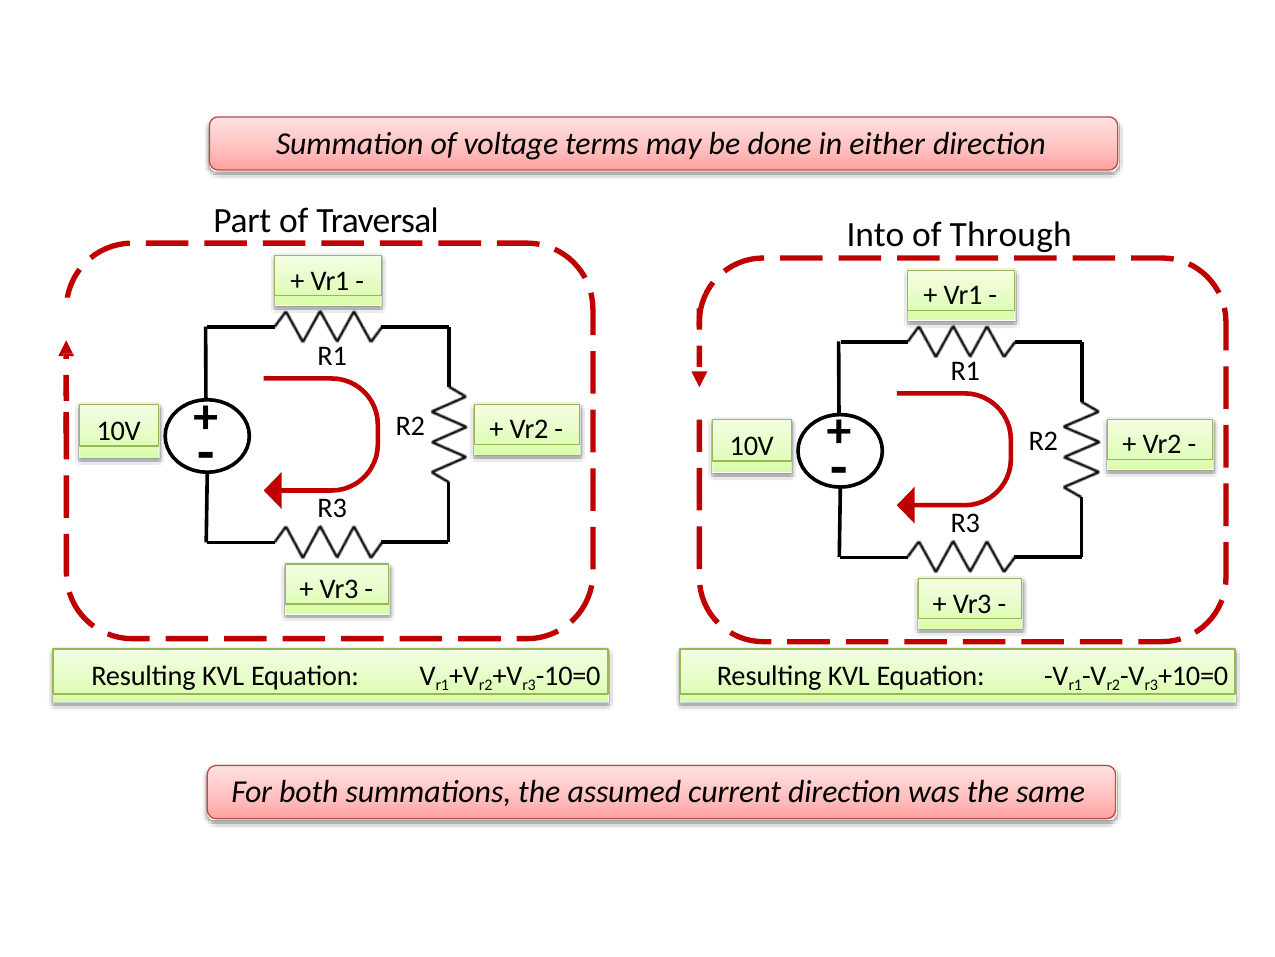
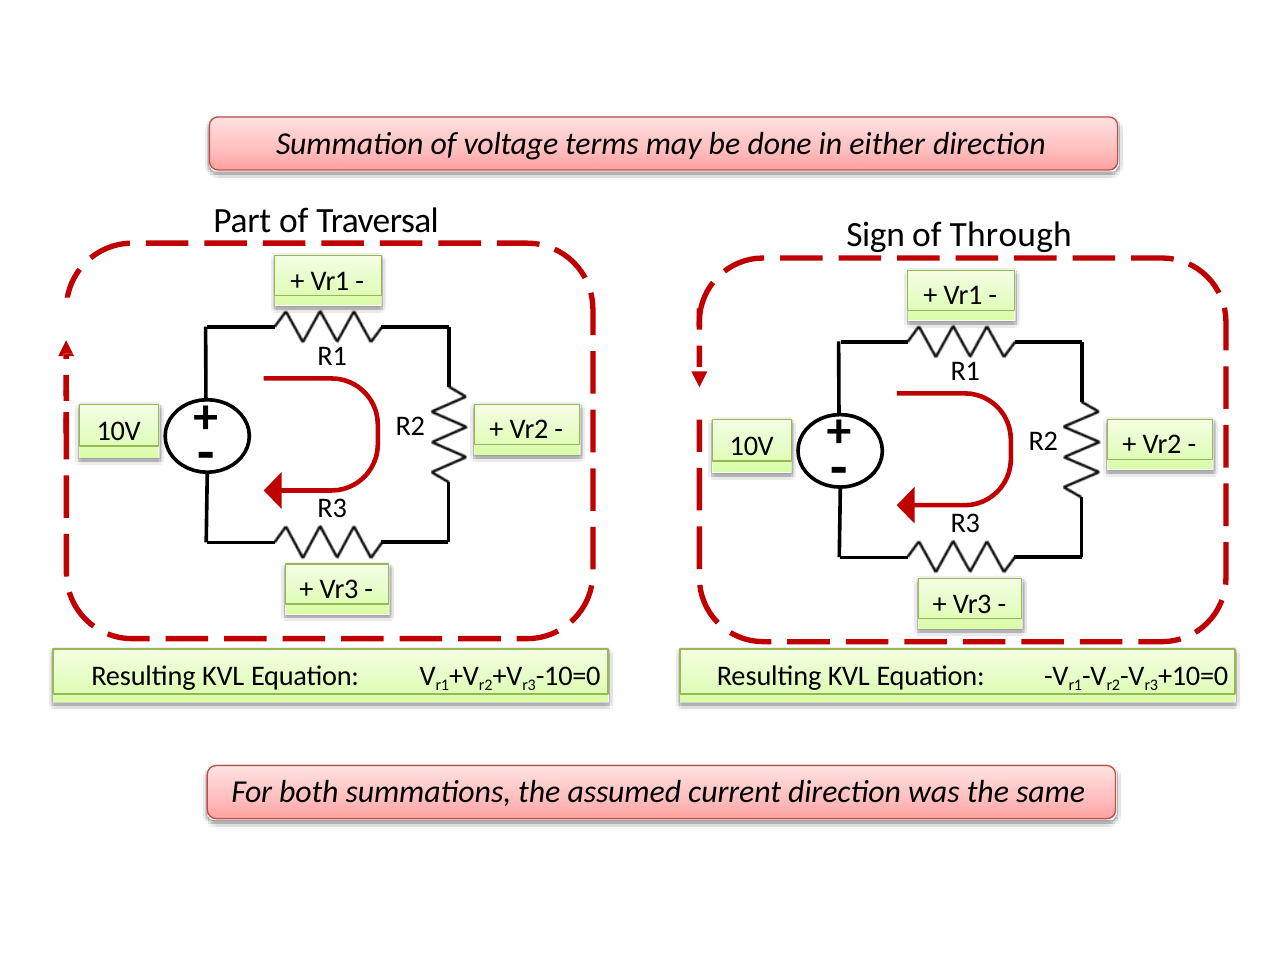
Into: Into -> Sign (876, 235)
